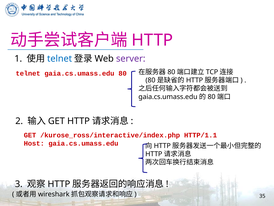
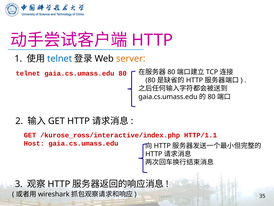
server colour: purple -> orange (131, 59)
